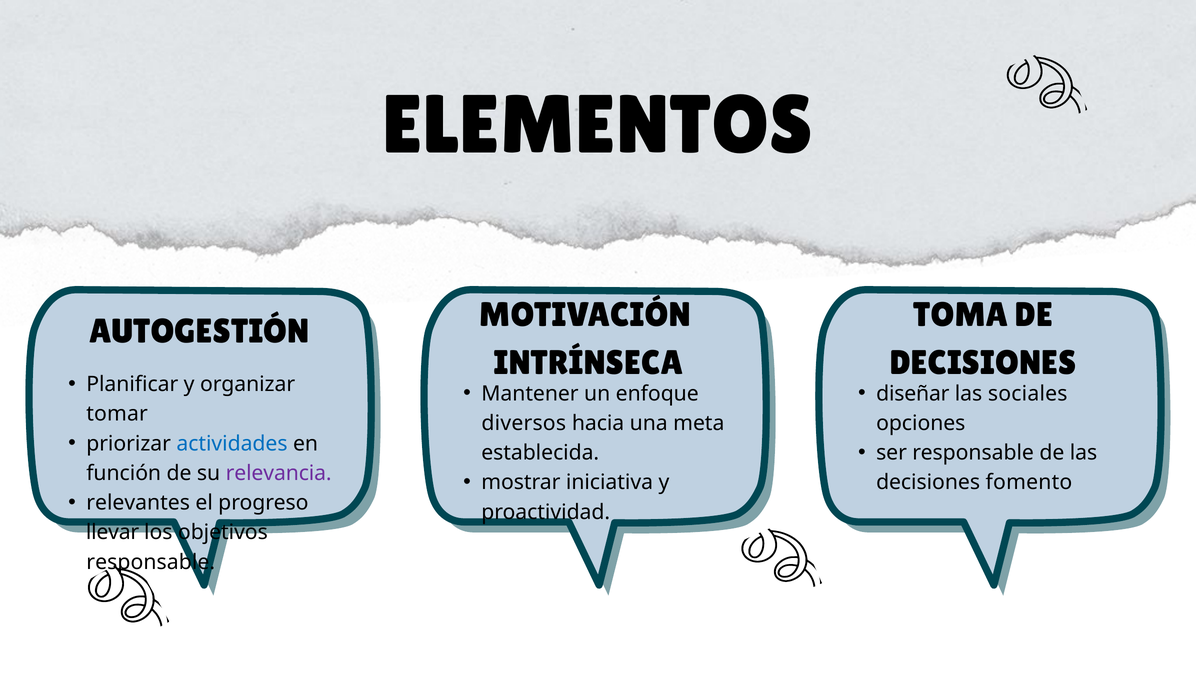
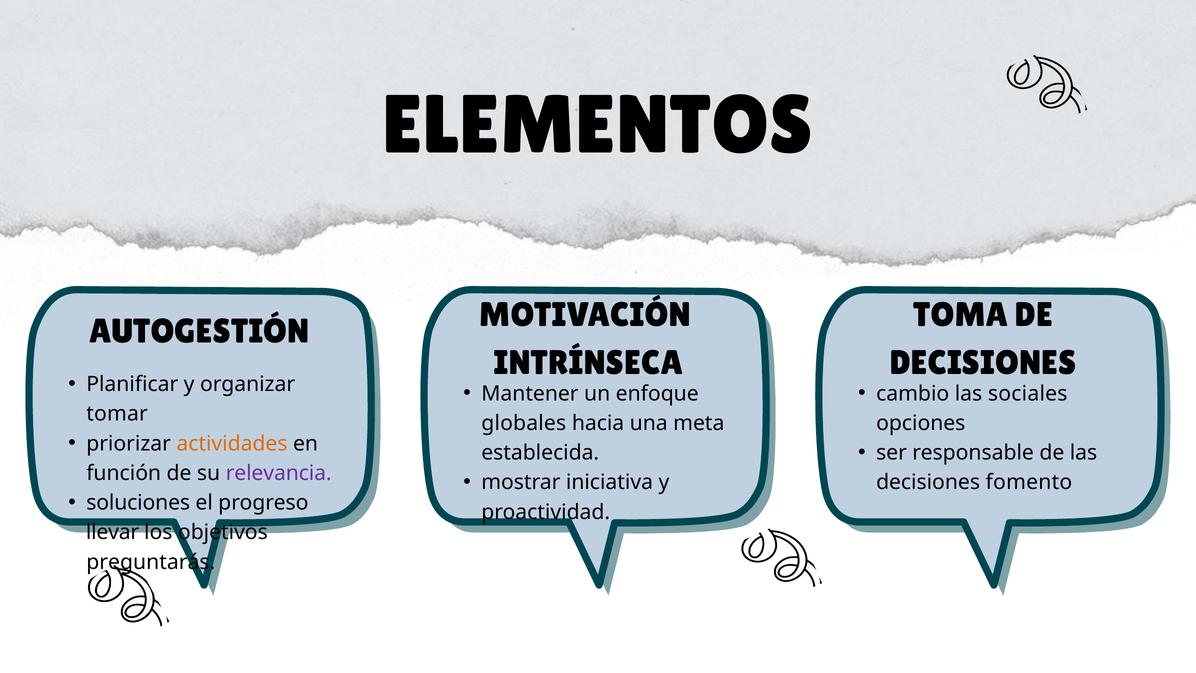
diseñar: diseñar -> cambio (913, 393)
diversos: diversos -> globales (524, 423)
actividades colour: blue -> orange (232, 443)
relevantes: relevantes -> soluciones (138, 503)
responsable: responsable -> preguntarás (151, 562)
